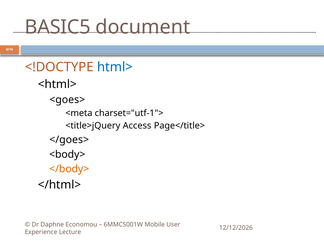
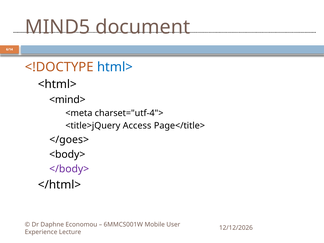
BASIC5: BASIC5 -> MIND5 (58, 27)
<goes>: <goes> -> <mind> (67, 100)
charset="utf-1">: charset="utf-1"> -> charset="utf-4"> (129, 113)
</body> colour: orange -> purple (69, 169)
